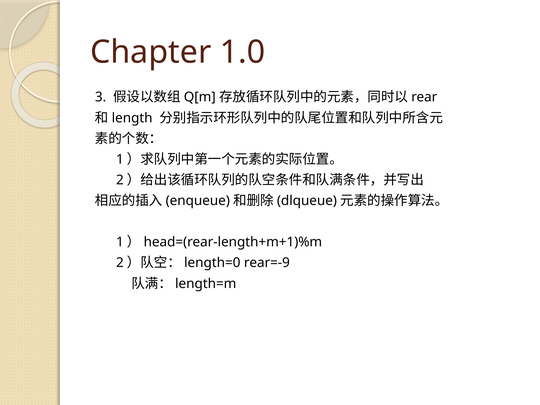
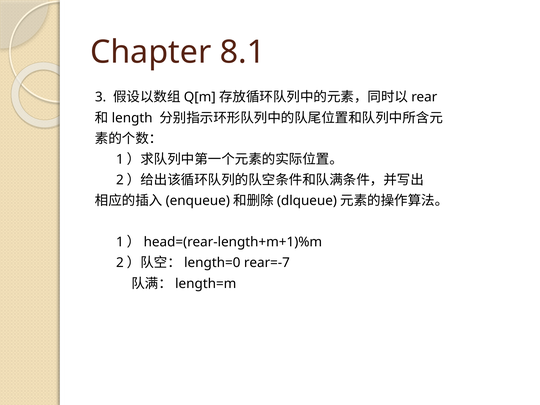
1.0: 1.0 -> 8.1 (242, 52)
rear=-9: rear=-9 -> rear=-7 (267, 263)
